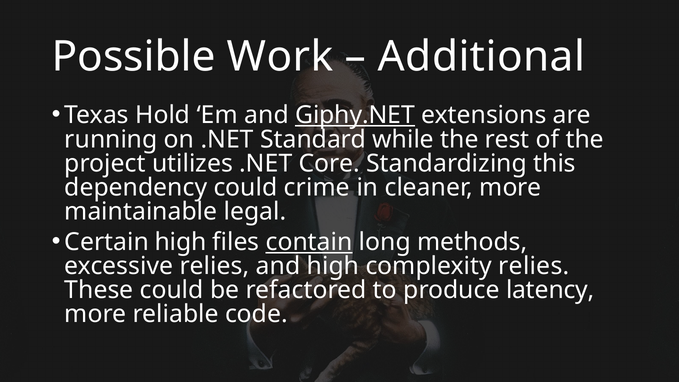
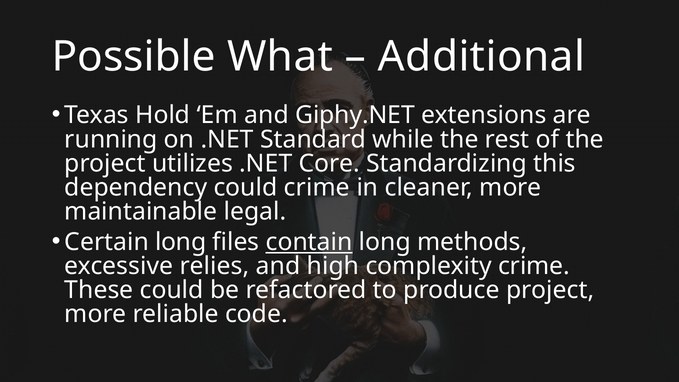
Work: Work -> What (280, 57)
Giphy.NET underline: present -> none (355, 115)
Certain high: high -> long (181, 242)
complexity relies: relies -> crime (534, 266)
produce latency: latency -> project (550, 290)
